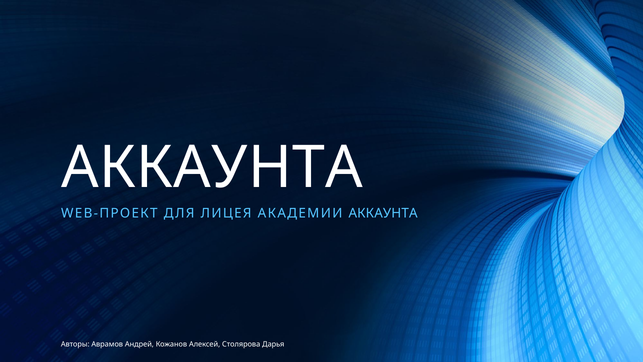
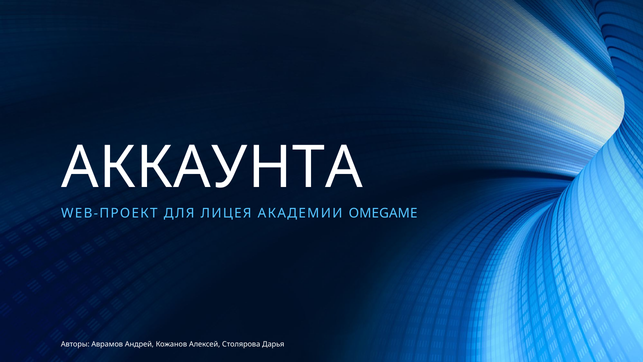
АКАДЕМИИ АККАУНТА: АККАУНТА -> OMEGAME (383, 213)
